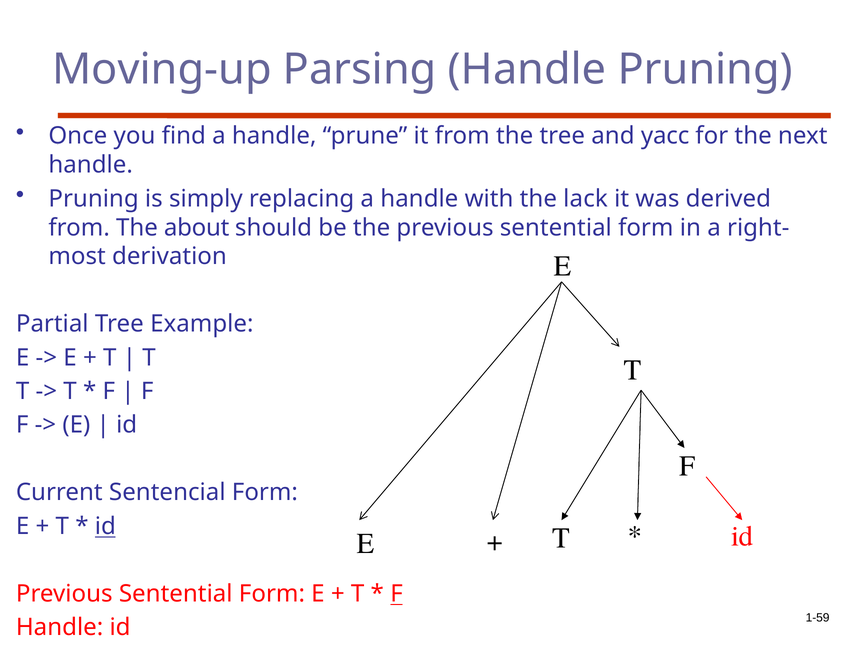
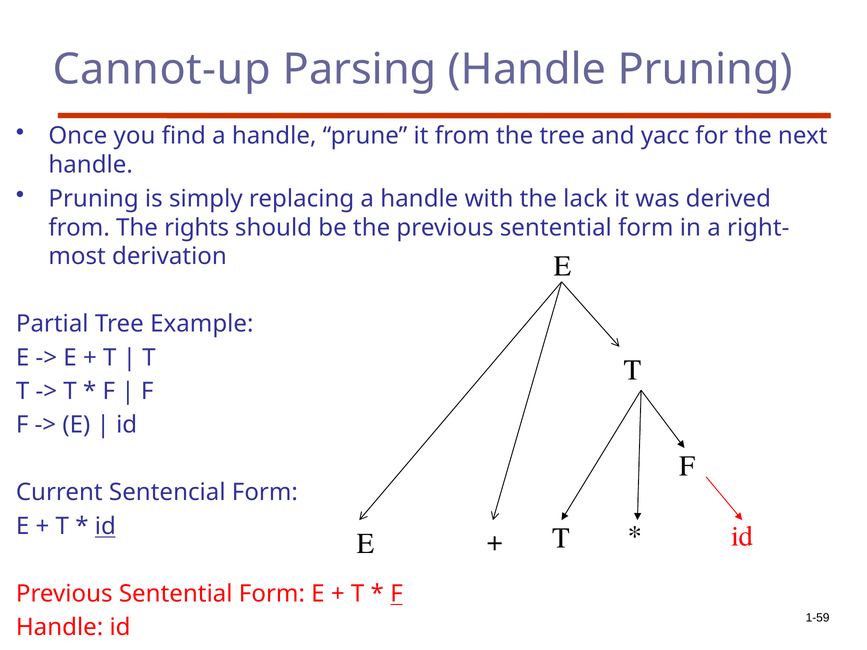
Moving-up: Moving-up -> Cannot-up (162, 69)
about: about -> rights (197, 228)
